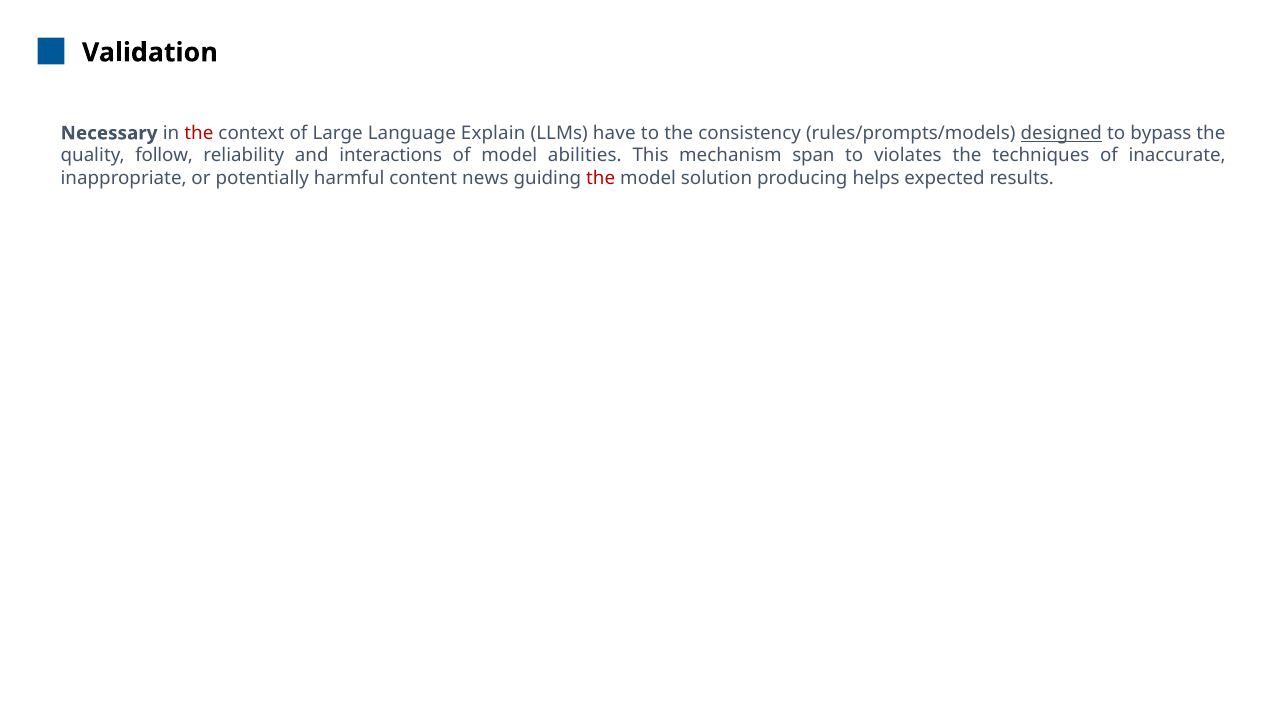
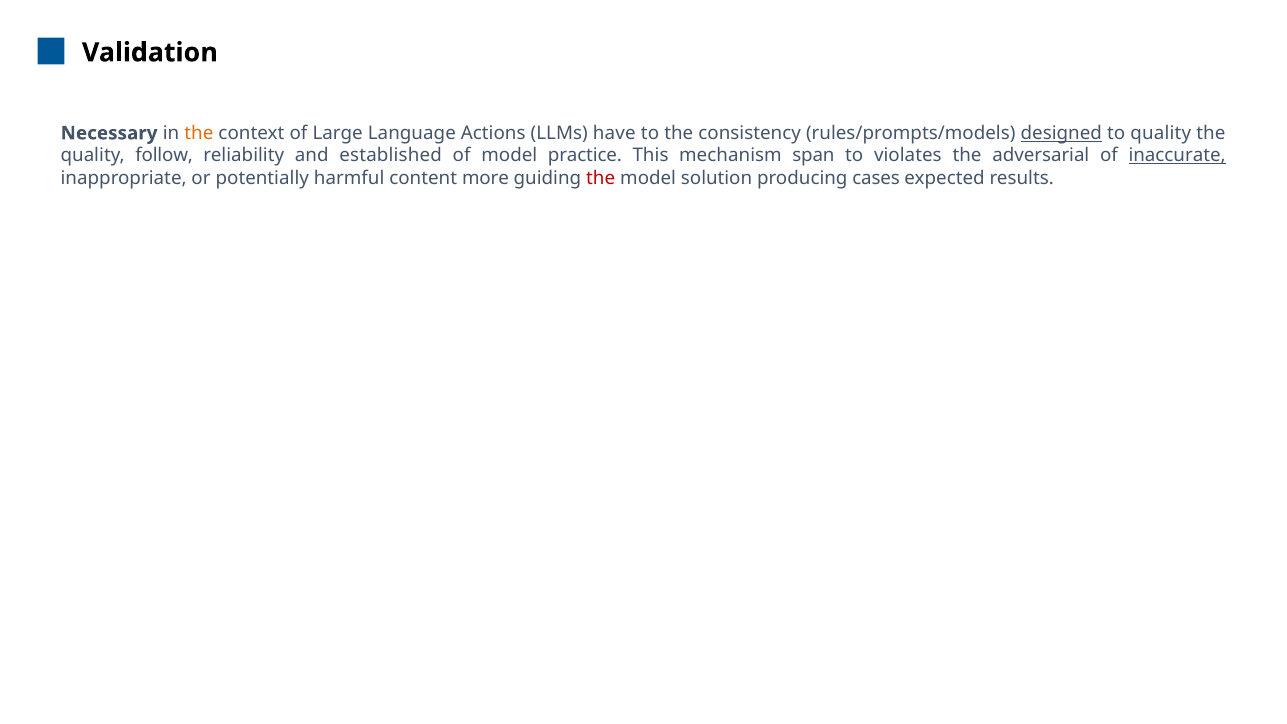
the colour: red -> orange (199, 133)
Explain: Explain -> Actions (493, 133)
to bypass: bypass -> quality (1161, 133)
interactions: interactions -> established (391, 156)
abilities: abilities -> practice (585, 156)
techniques: techniques -> adversarial (1041, 156)
inaccurate underline: none -> present (1177, 156)
news: news -> more (485, 178)
helps: helps -> cases (876, 178)
